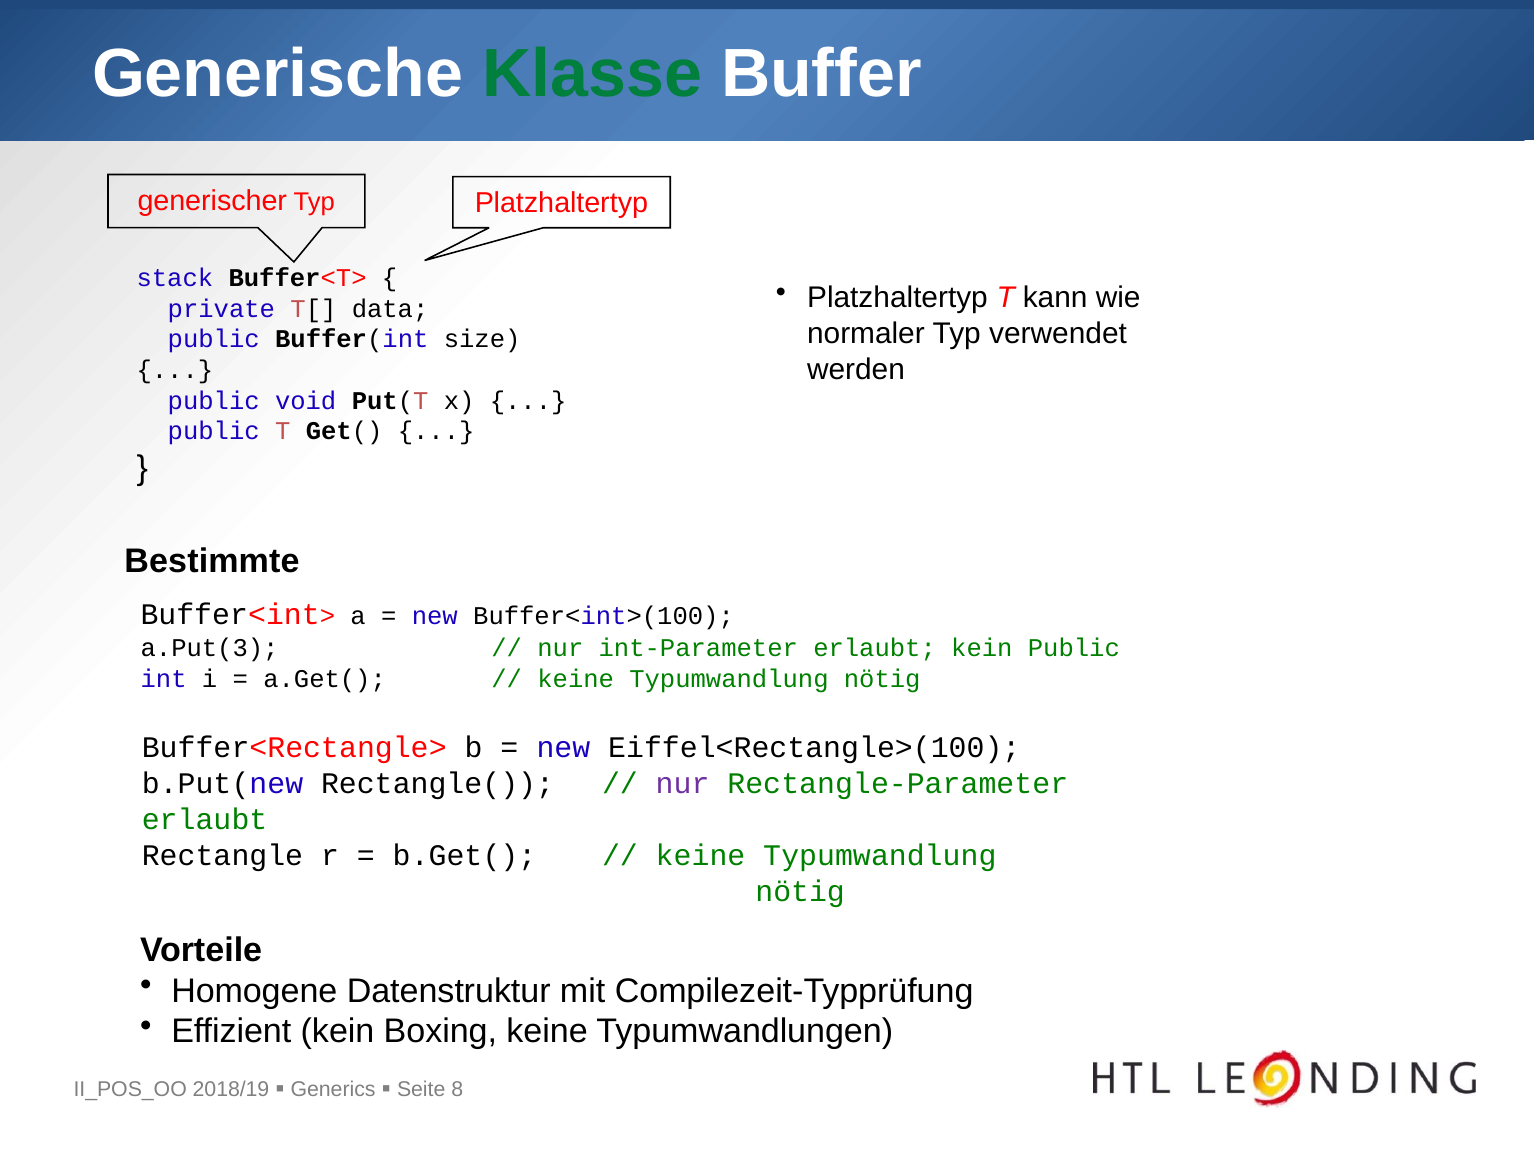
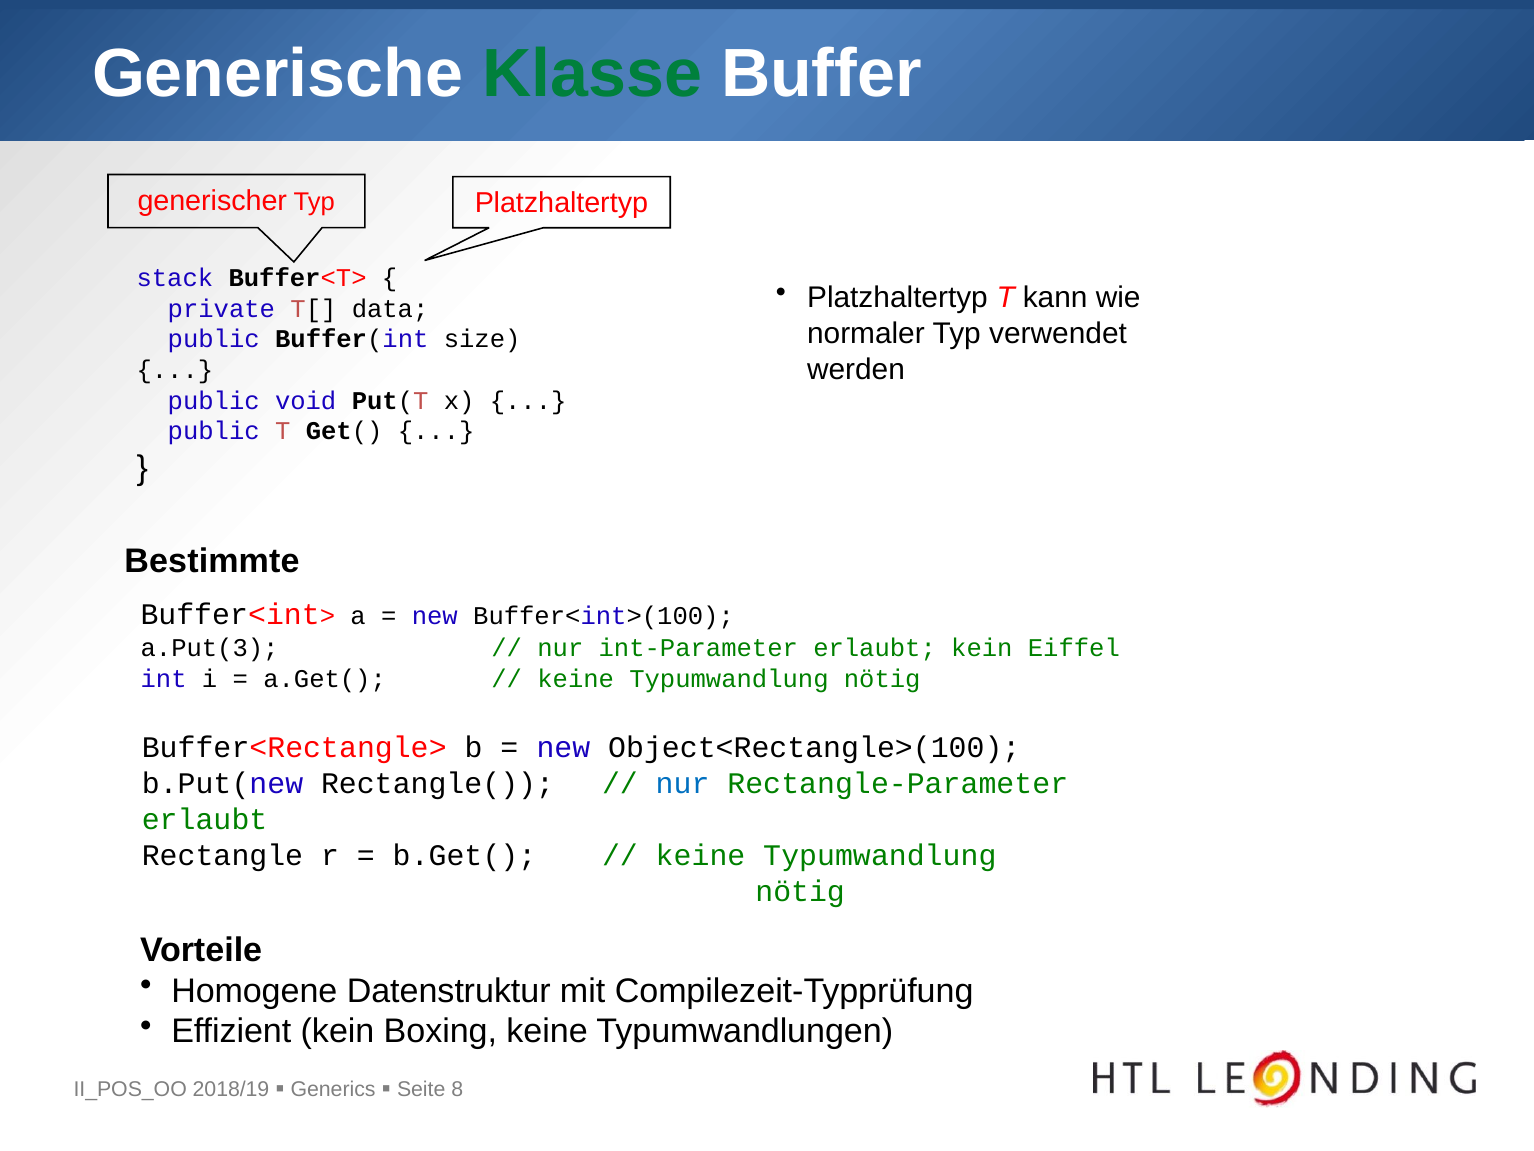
kein Public: Public -> Eiffel (1074, 648)
Eiffel<Rectangle>(100: Eiffel<Rectangle>(100 -> Object<Rectangle>(100 (814, 748)
nur colour: purple -> blue (683, 784)
